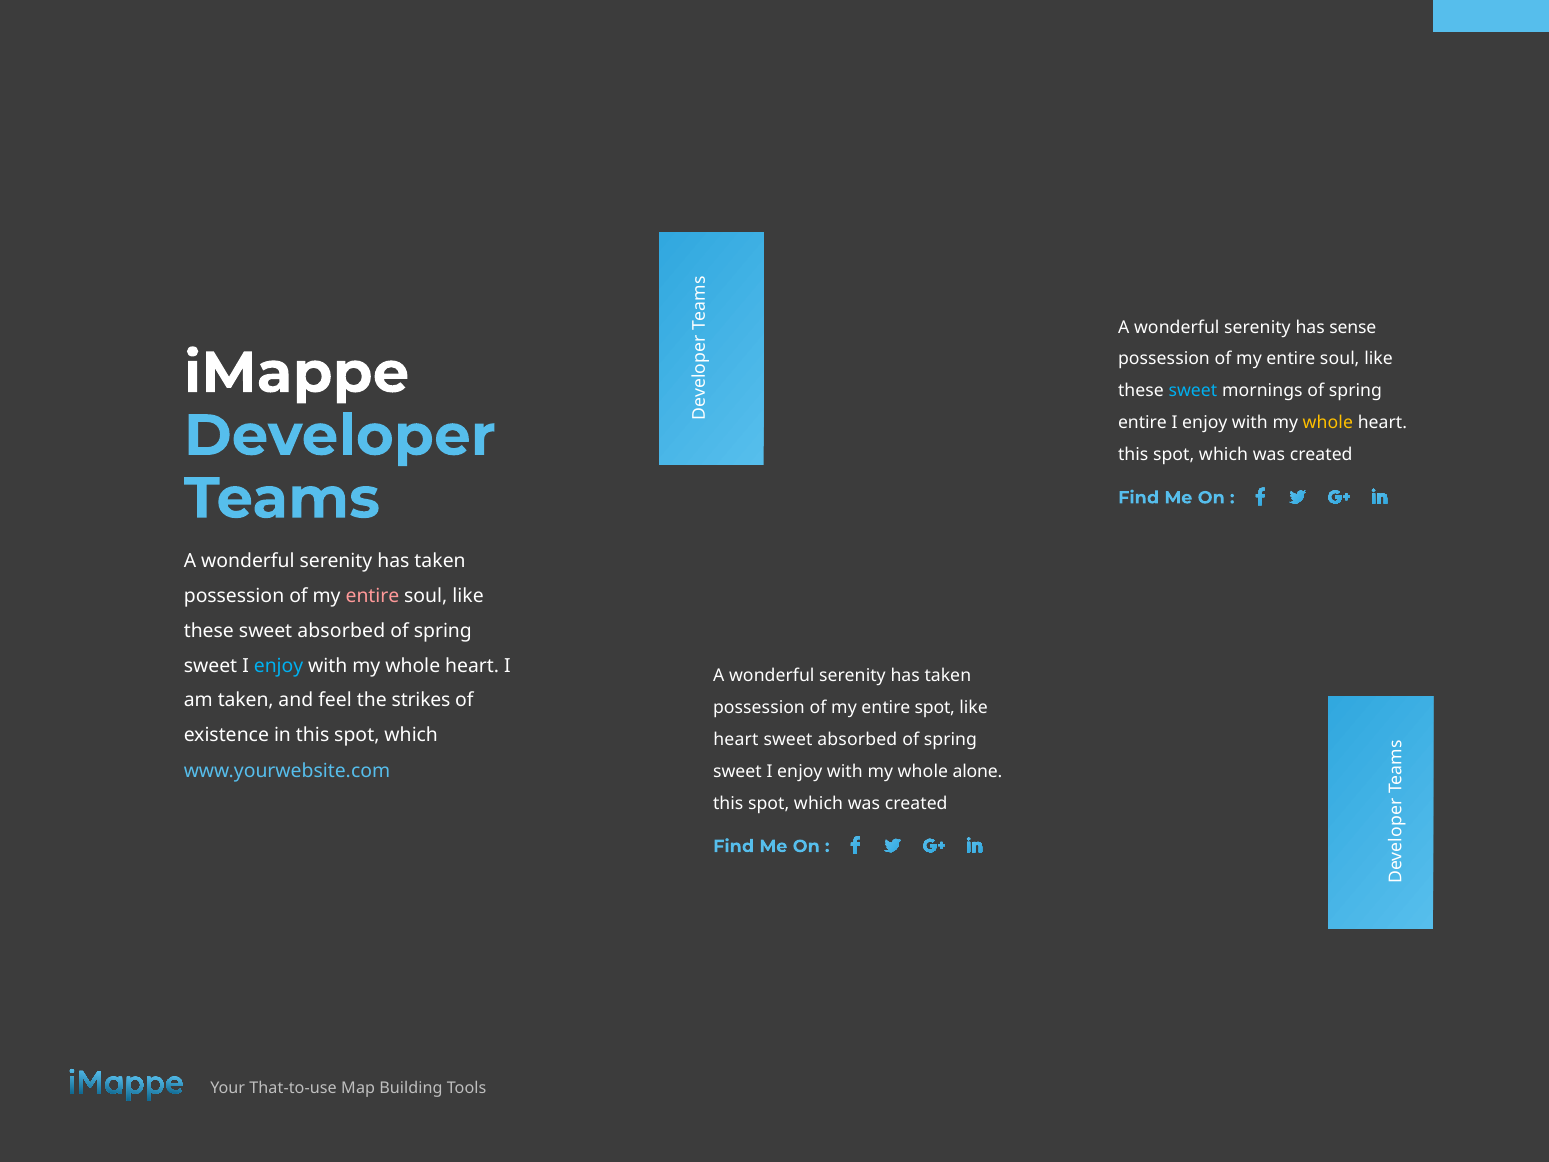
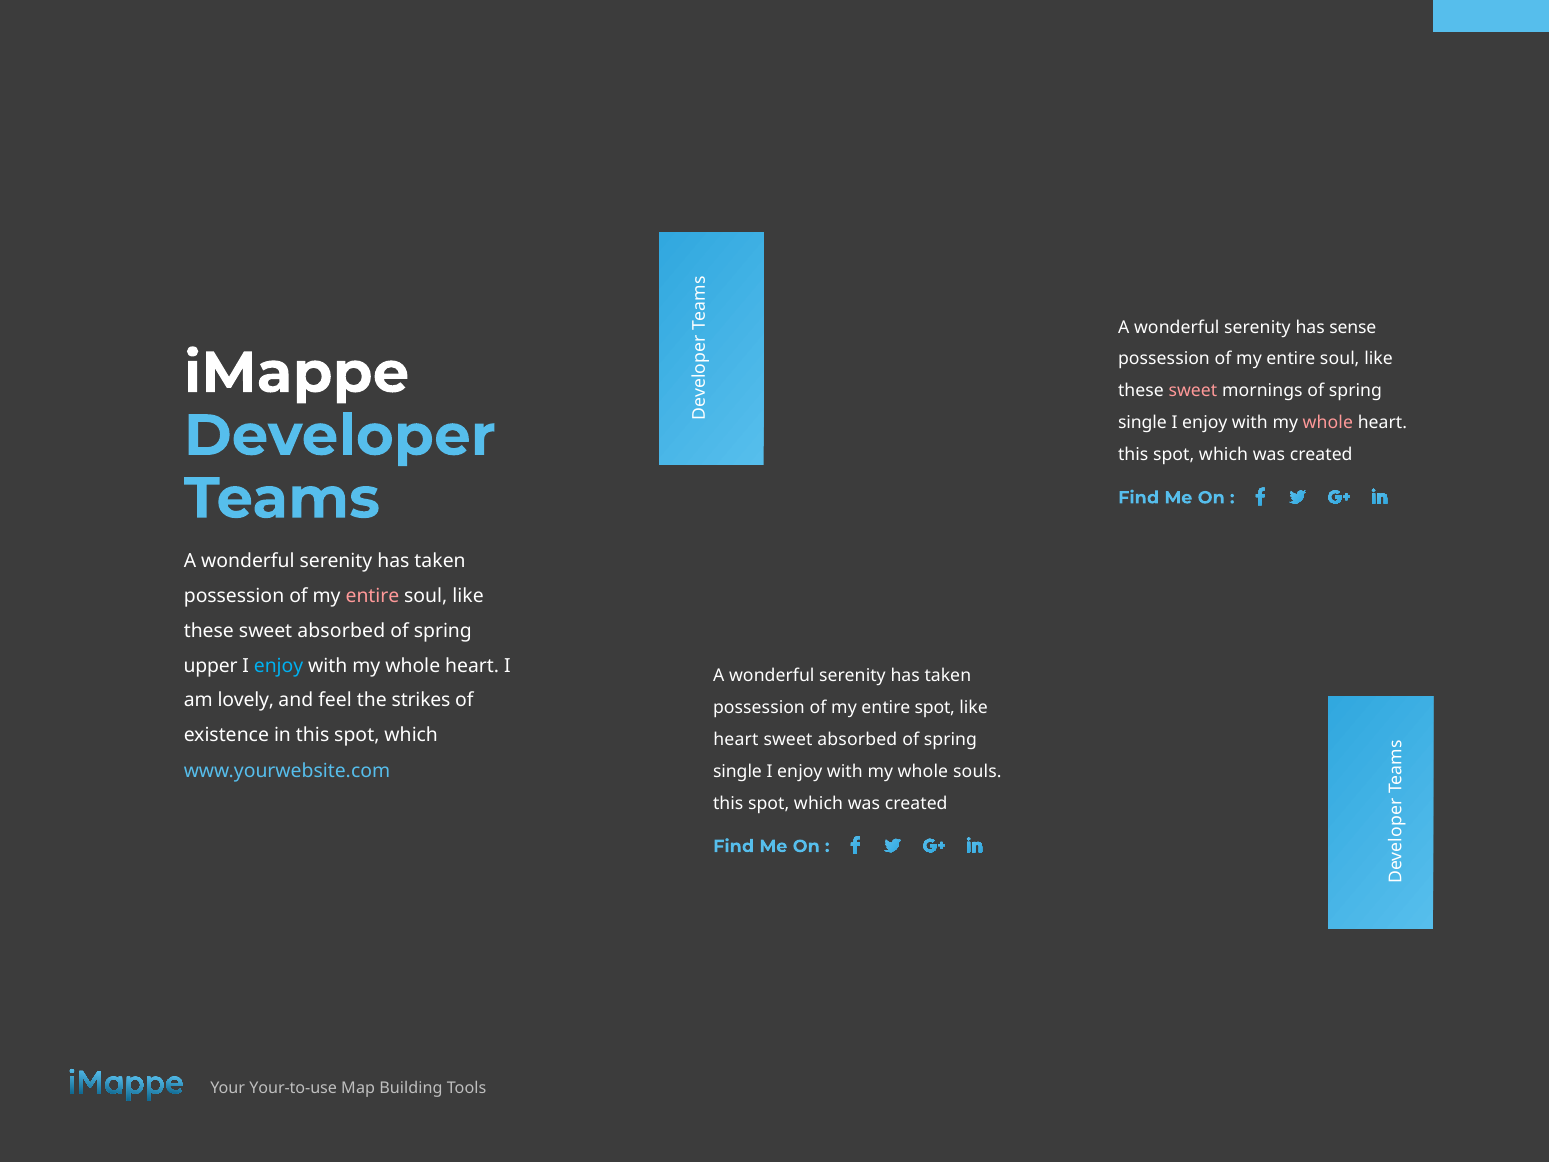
sweet colour: light blue -> pink (1193, 391)
entire: entire -> single (1142, 423)
whole colour: yellow -> pink (1328, 423)
sweet: sweet -> upper (211, 665)
am taken: taken -> lovely (246, 700)
sweet: sweet -> single (738, 771)
alone: alone -> souls (977, 771)
That-to-use: That-to-use -> Your-to-use (293, 1088)
